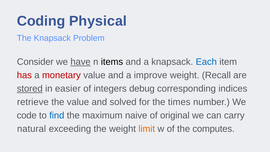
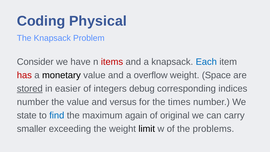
have underline: present -> none (81, 62)
items colour: black -> red (112, 62)
monetary colour: red -> black (61, 75)
improve: improve -> overflow (151, 75)
Recall: Recall -> Space (216, 75)
retrieve: retrieve -> number (33, 102)
solved: solved -> versus (123, 102)
code: code -> state (27, 115)
naive: naive -> again (136, 115)
natural: natural -> smaller (32, 129)
limit colour: orange -> black (147, 129)
computes: computes -> problems (213, 129)
